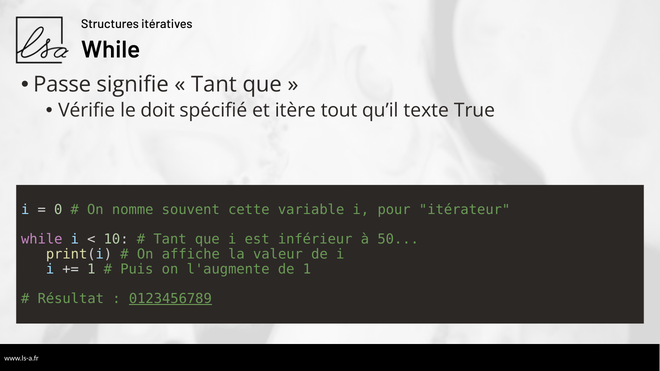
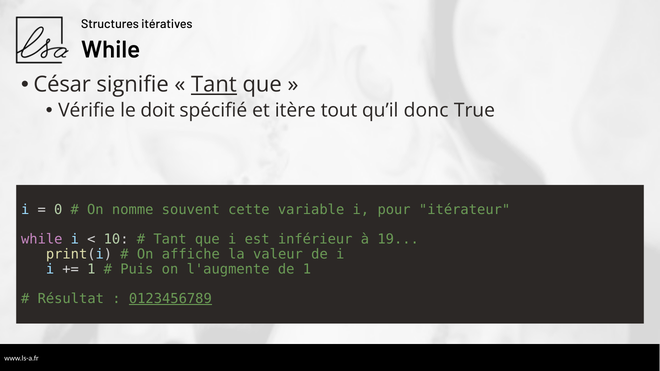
Passe: Passe -> César (62, 85)
Tant underline: none -> present (214, 85)
texte: texte -> donc (426, 110)
50: 50 -> 19 (398, 239)
